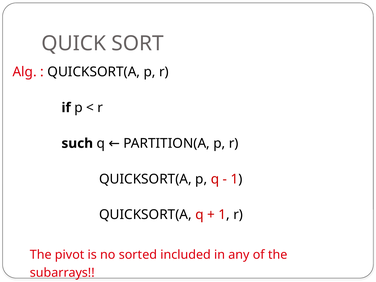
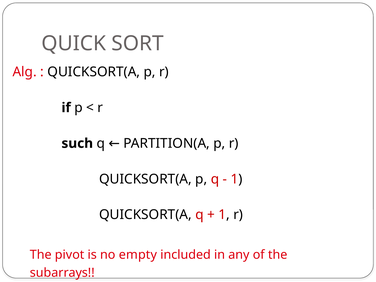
sorted: sorted -> empty (138, 255)
